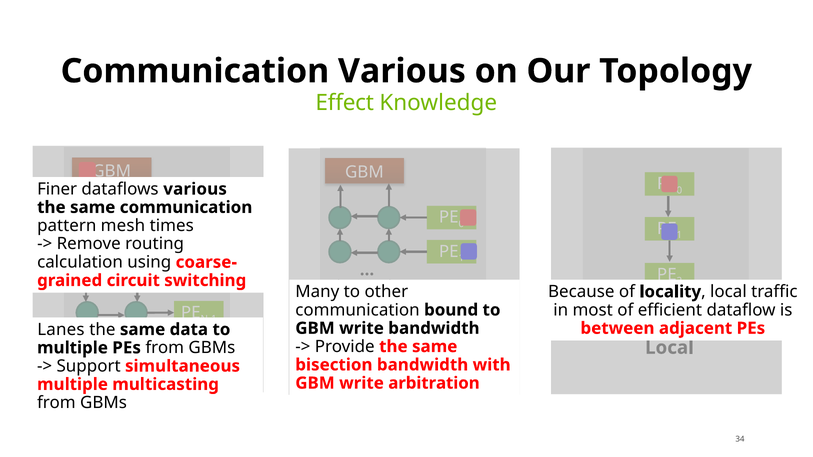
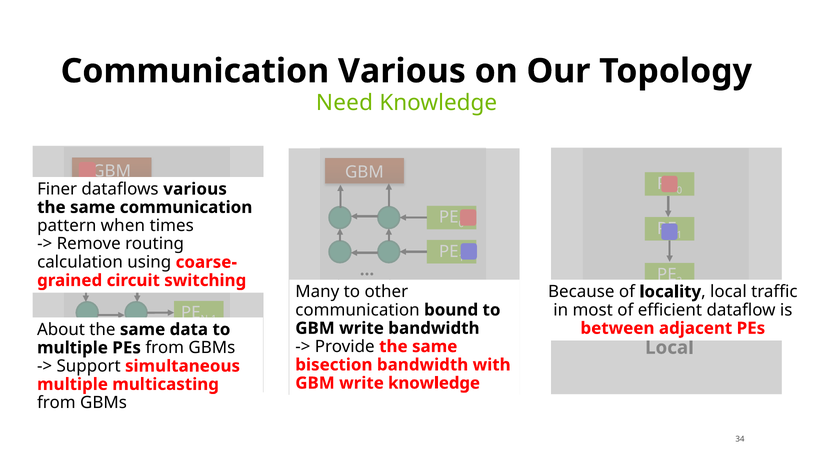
Effect: Effect -> Need (344, 103)
mesh: mesh -> when (123, 226)
Lanes: Lanes -> About (61, 330)
write arbitration: arbitration -> knowledge (434, 383)
